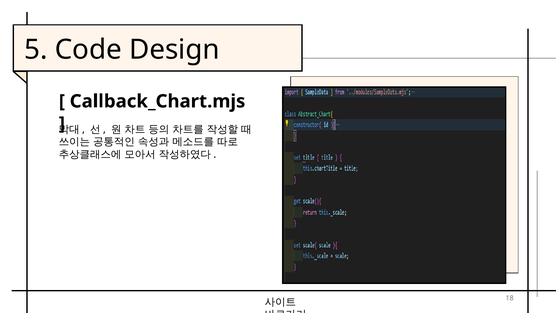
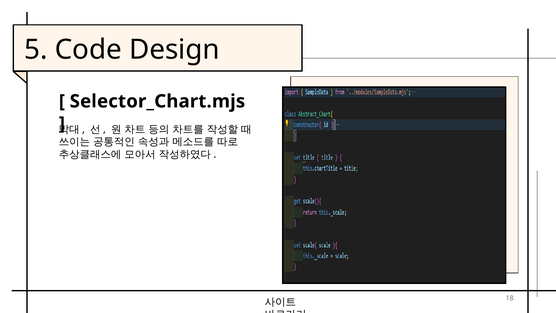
Callback_Chart.mjs: Callback_Chart.mjs -> Selector_Chart.mjs (157, 101)
